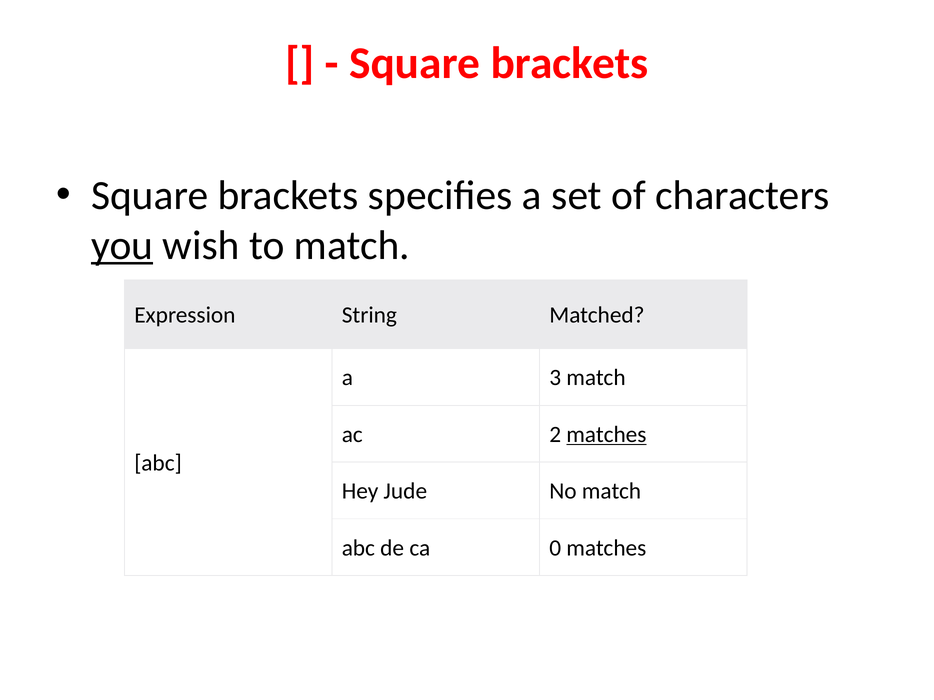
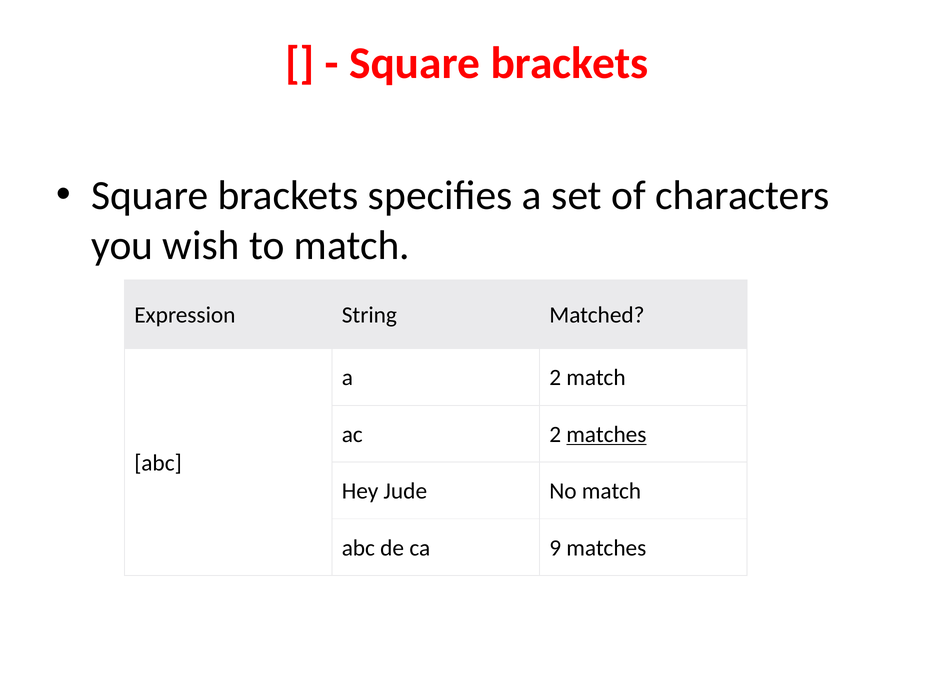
you underline: present -> none (122, 246)
a 3: 3 -> 2 (555, 378)
0: 0 -> 9 (555, 548)
